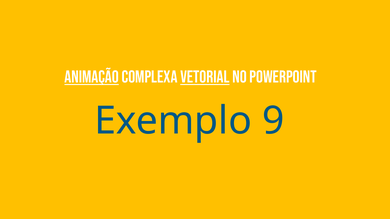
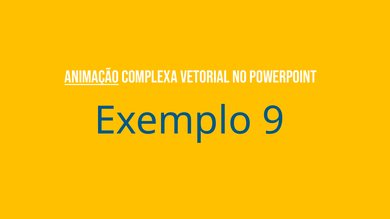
vetorial underline: present -> none (205, 77)
